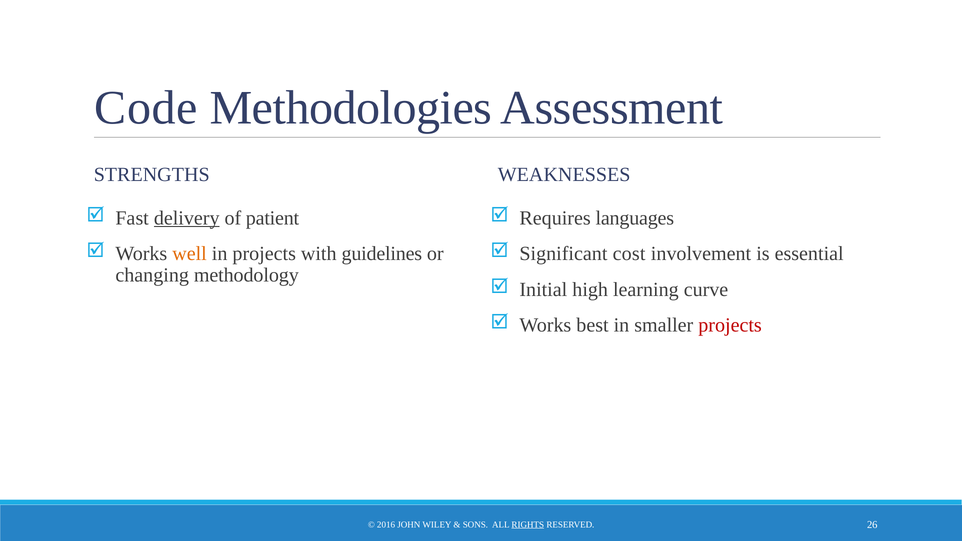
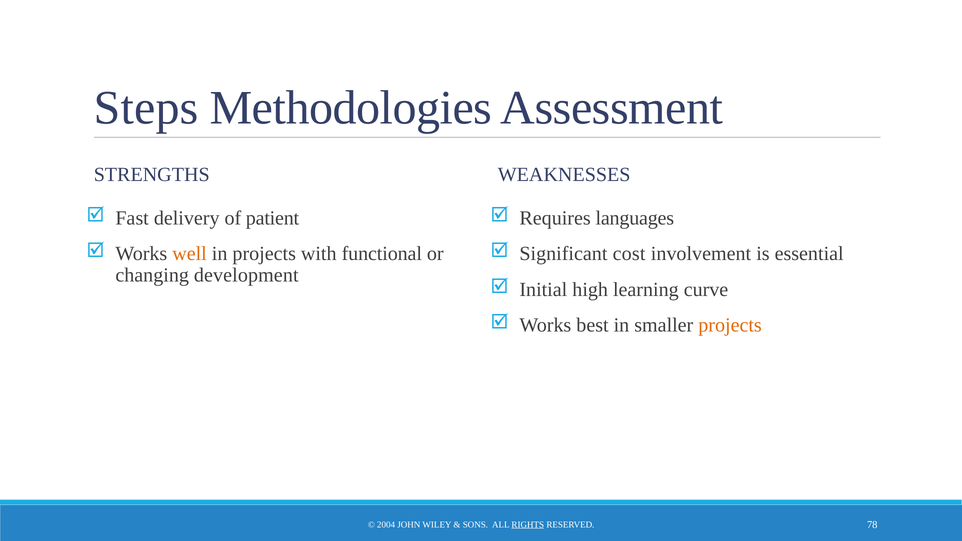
Code: Code -> Steps (146, 108)
delivery underline: present -> none (187, 218)
guidelines: guidelines -> functional (382, 254)
methodology: methodology -> development (246, 275)
projects colour: red -> orange (730, 325)
2016: 2016 -> 2004 (386, 525)
26: 26 -> 78 (872, 525)
